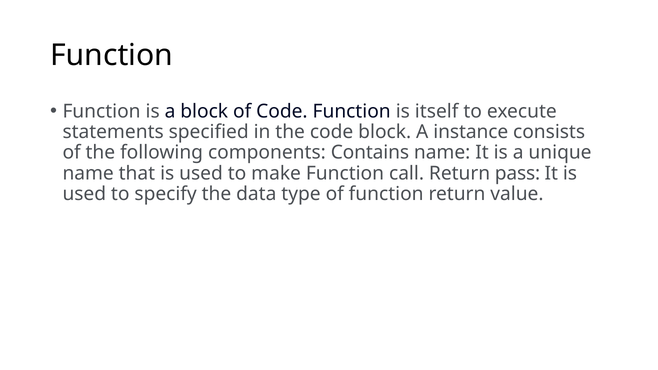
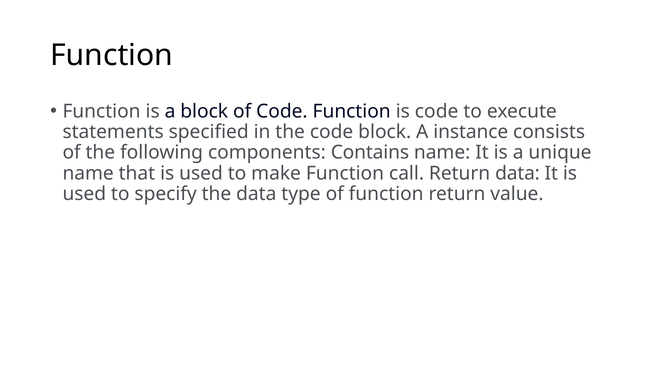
is itself: itself -> code (437, 111)
Return pass: pass -> data (518, 173)
